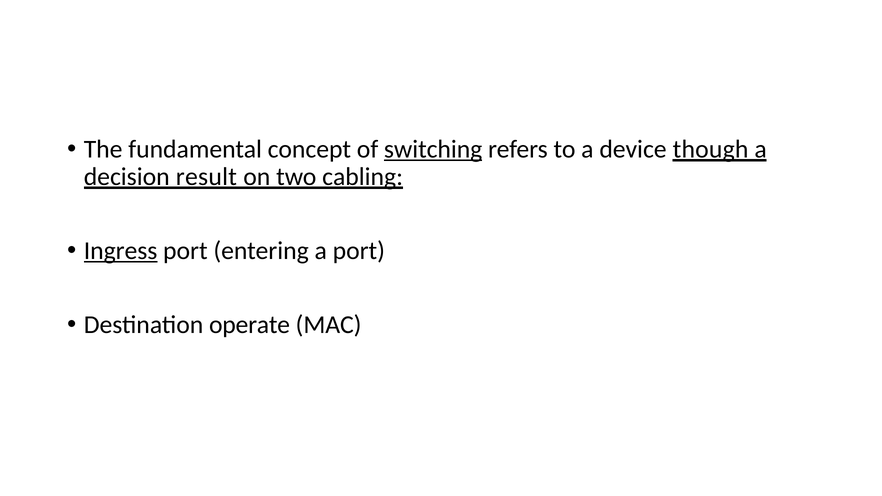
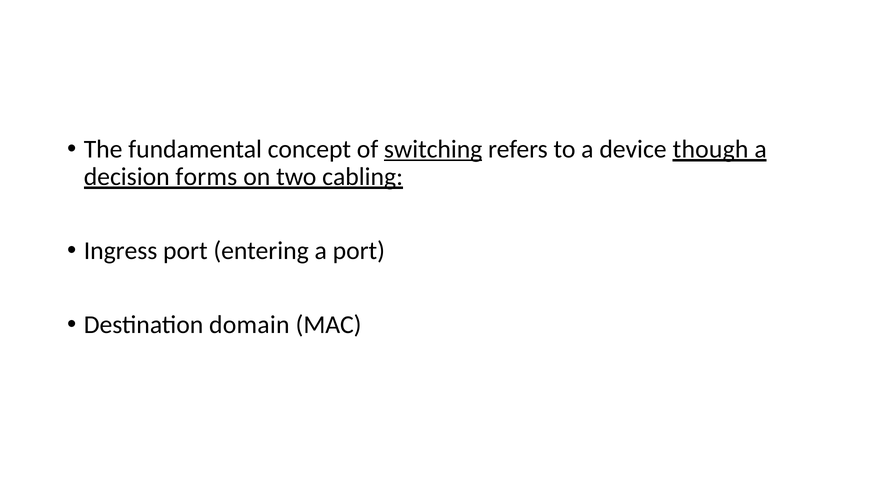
result: result -> forms (206, 177)
Ingress underline: present -> none (121, 251)
operate: operate -> domain (249, 325)
